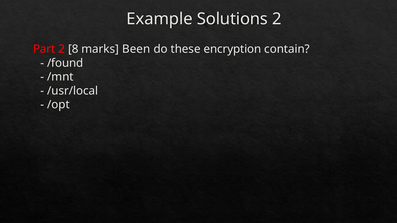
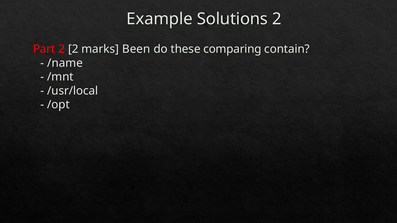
2 8: 8 -> 2 (73, 49)
encryption: encryption -> comparing (232, 49)
/found: /found -> /name (65, 63)
